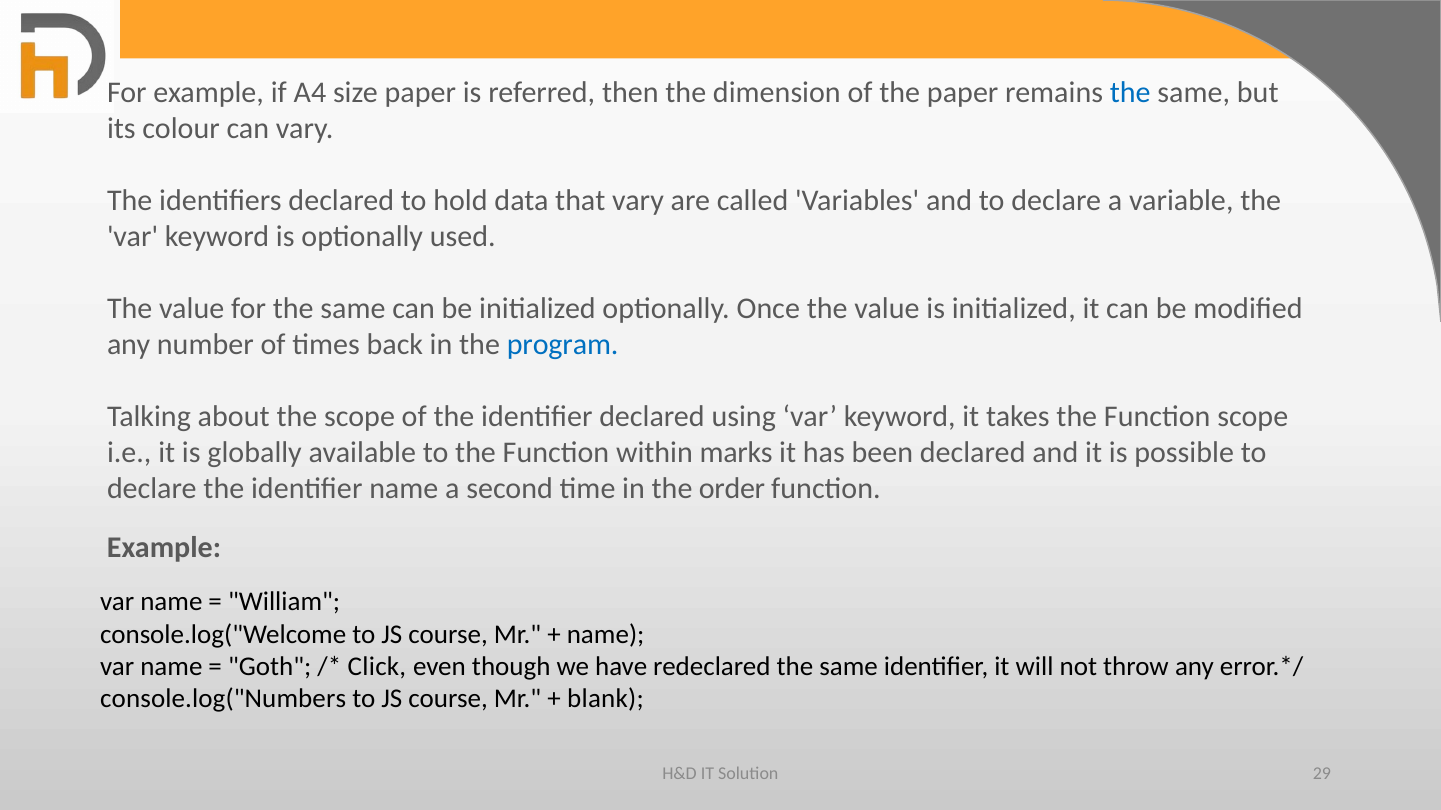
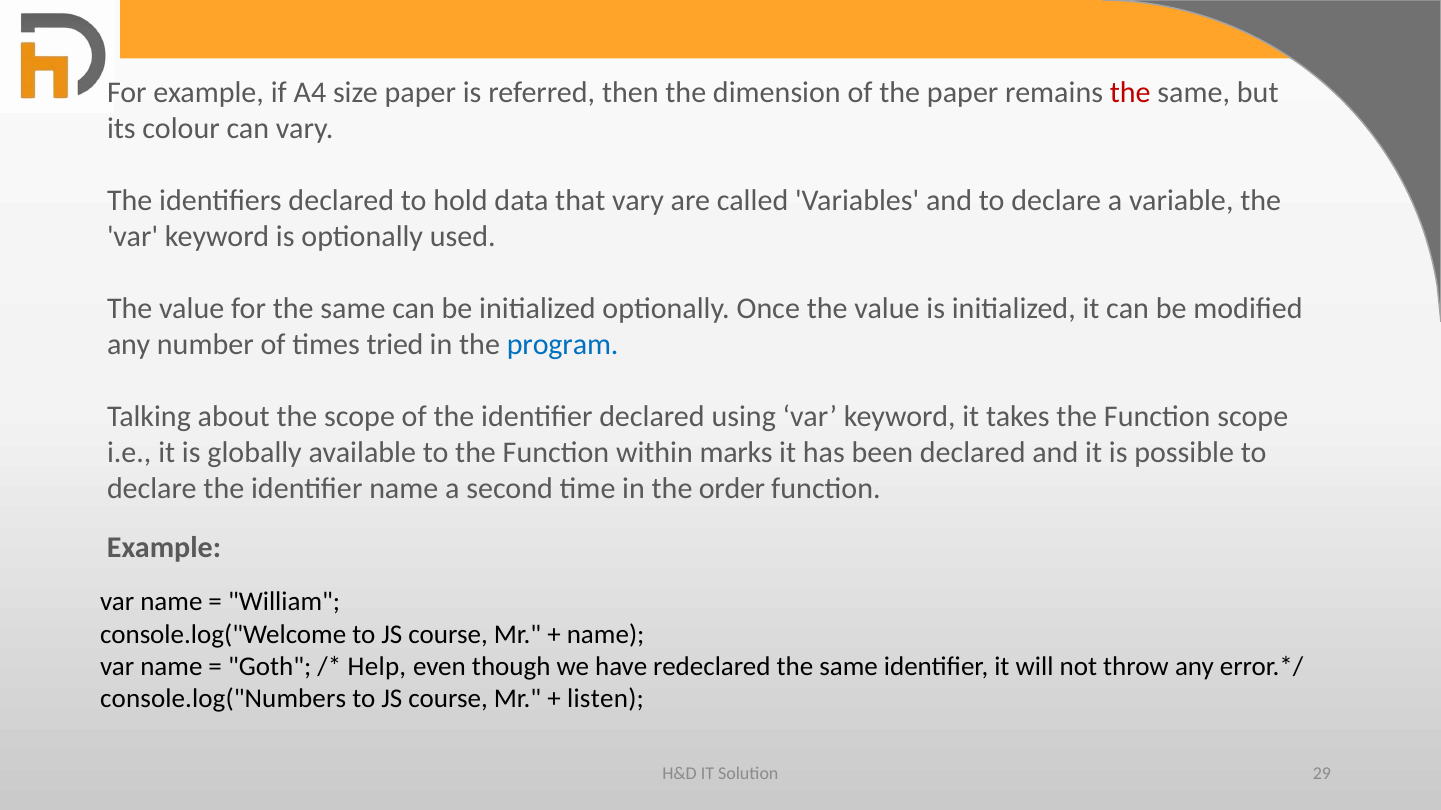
the colour: blue -> red (1130, 92)
back: back -> tried (395, 345)
Click: Click -> Help (377, 667)
blank: blank -> listen (606, 700)
